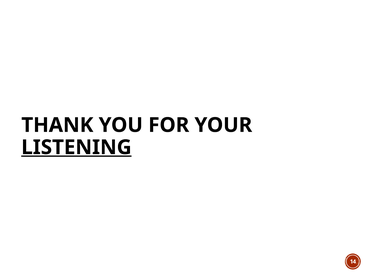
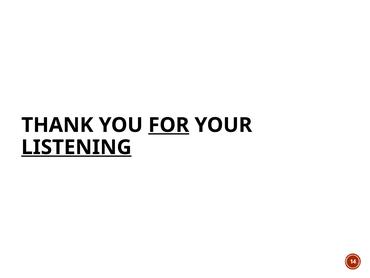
FOR underline: none -> present (169, 125)
